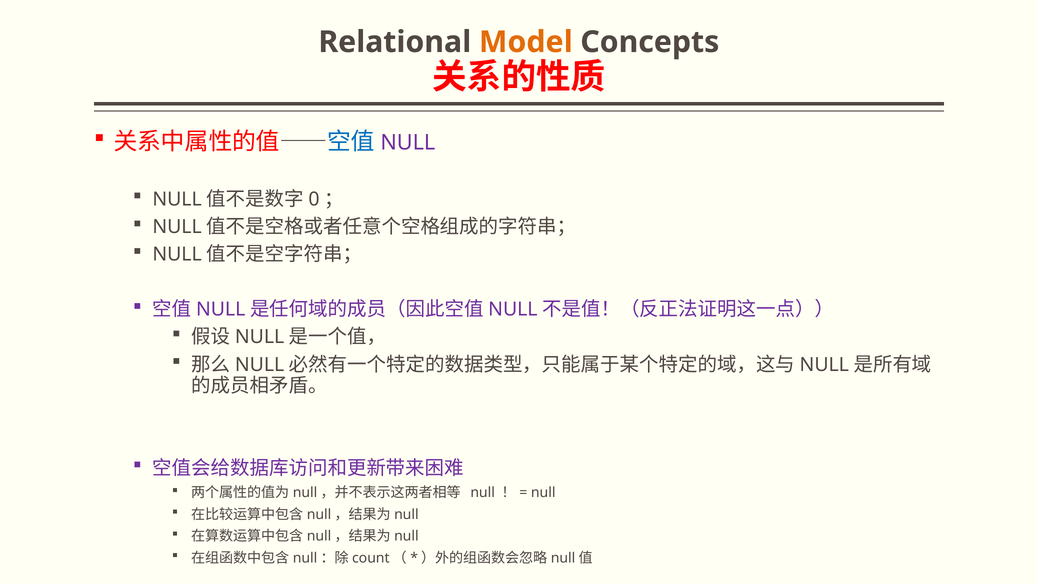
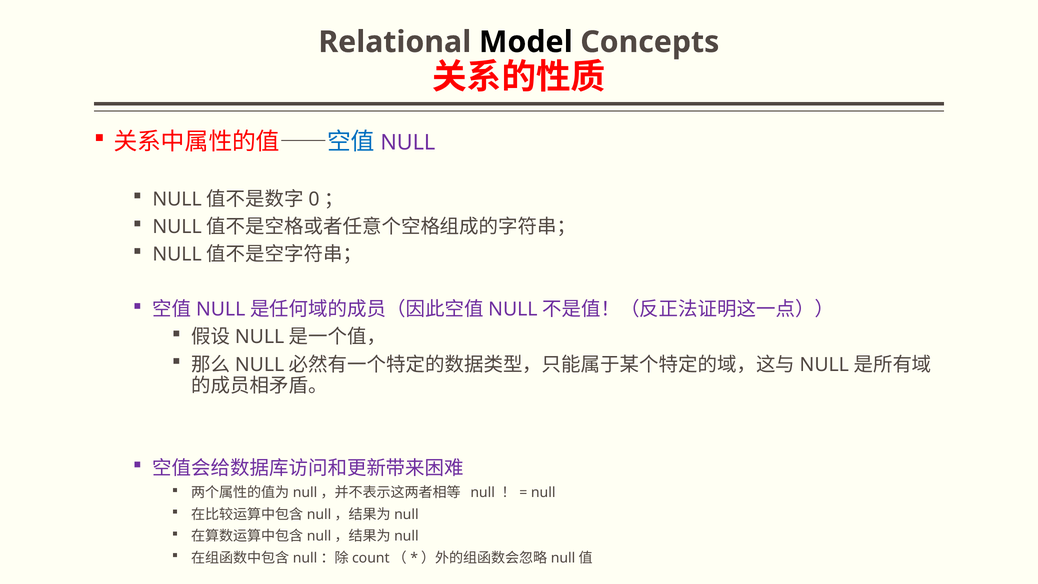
Model colour: orange -> black (526, 42)
